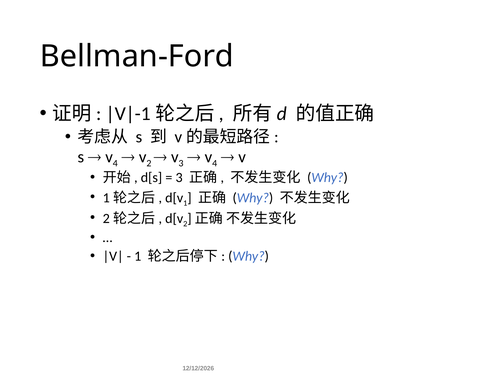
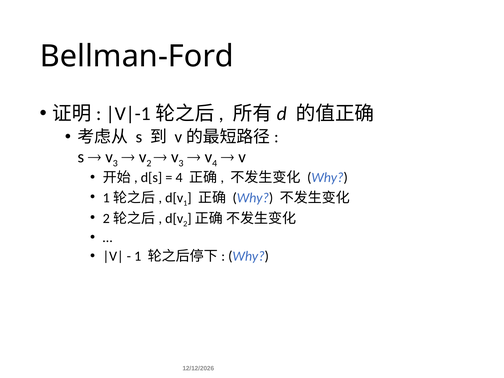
4: 4 -> 3 (115, 163)
3: 3 -> 4 (179, 178)
